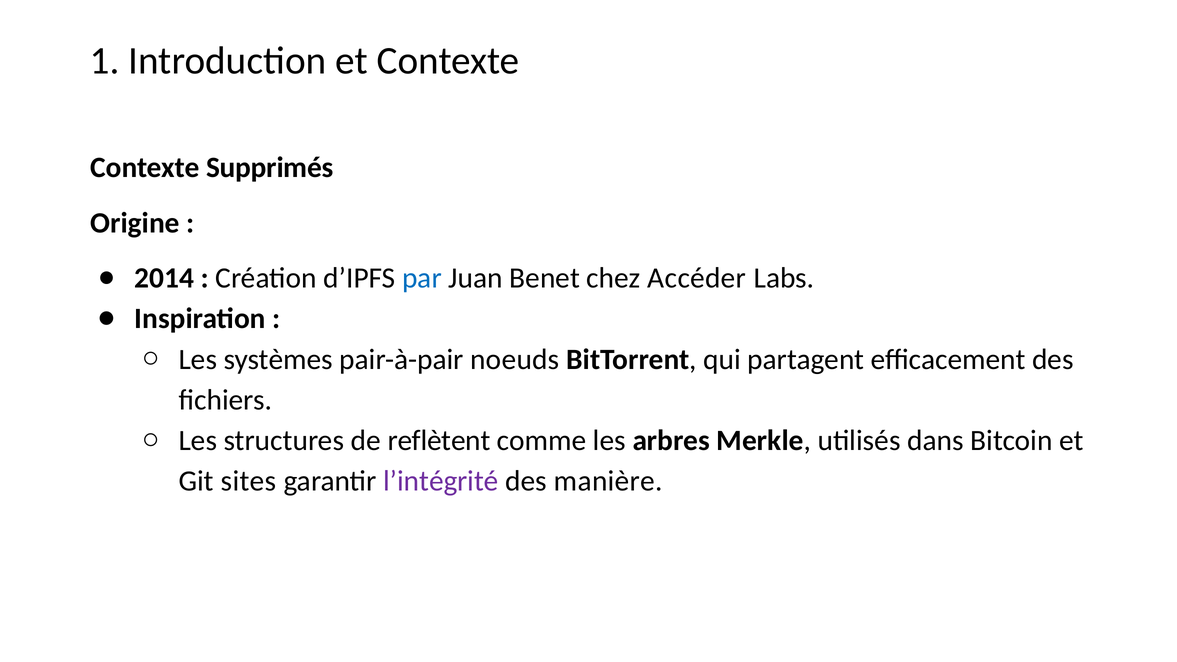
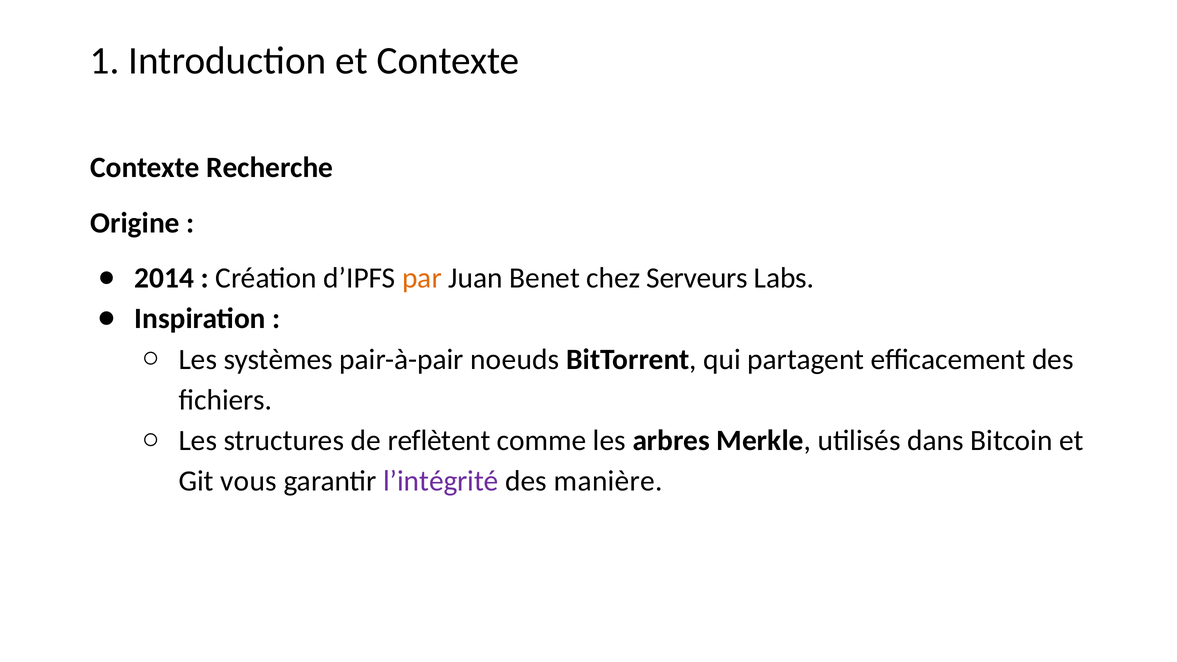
Supprimés: Supprimés -> Recherche (270, 168)
par colour: blue -> orange (422, 278)
Accéder: Accéder -> Serveurs (697, 278)
sites: sites -> vous (249, 481)
